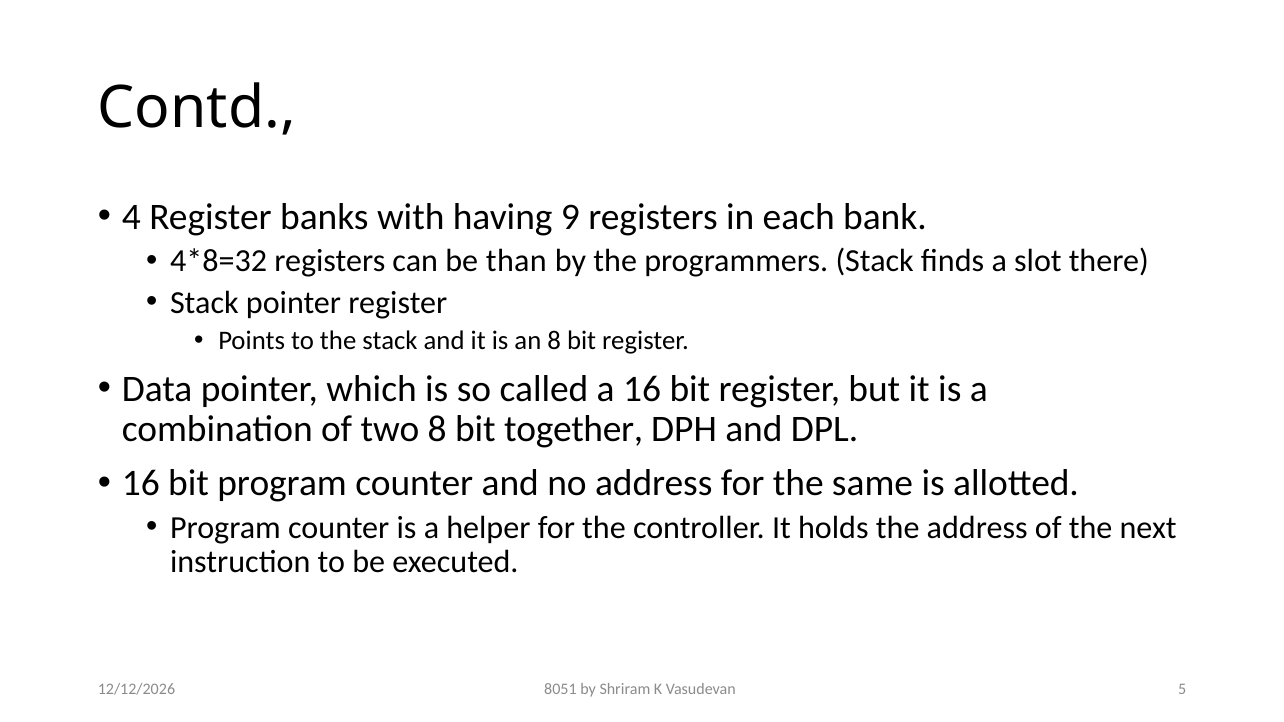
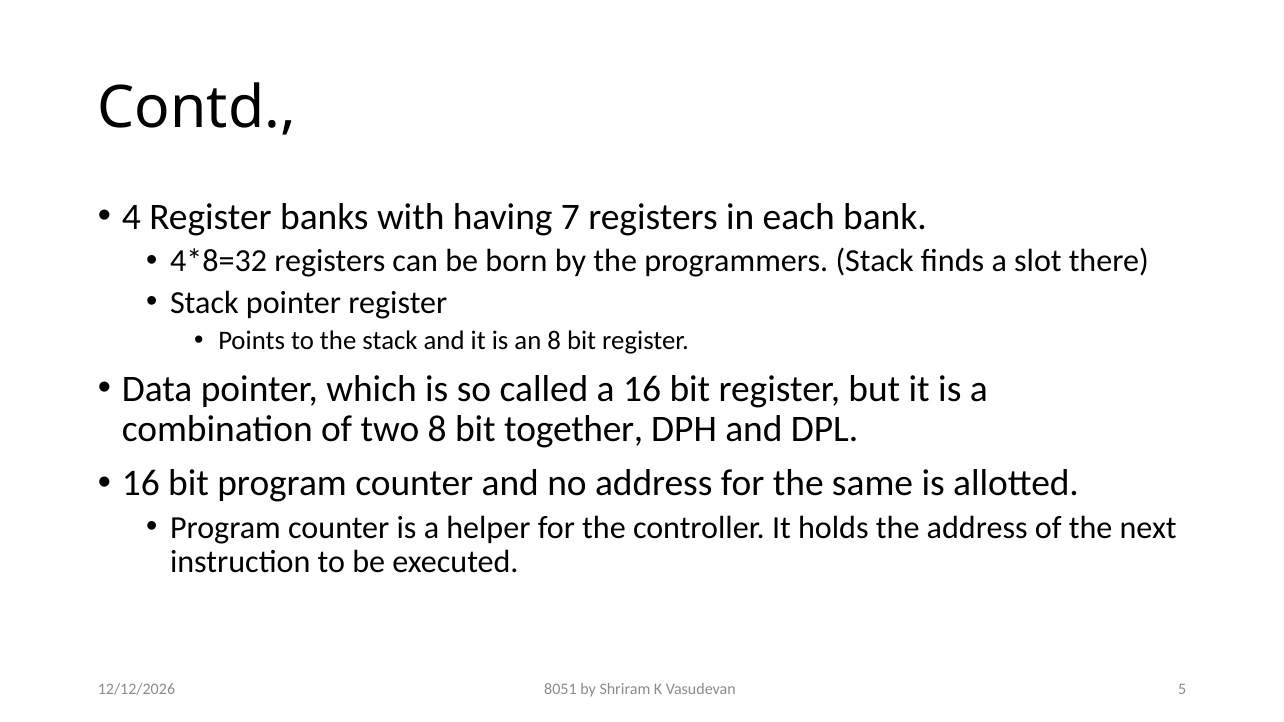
9: 9 -> 7 (570, 217)
than: than -> born (516, 261)
